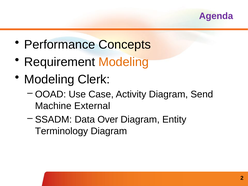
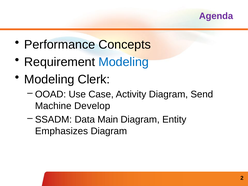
Modeling colour: orange -> blue (124, 62)
External: External -> Develop (92, 106)
Over: Over -> Main (108, 119)
Terminology: Terminology -> Emphasizes (61, 131)
